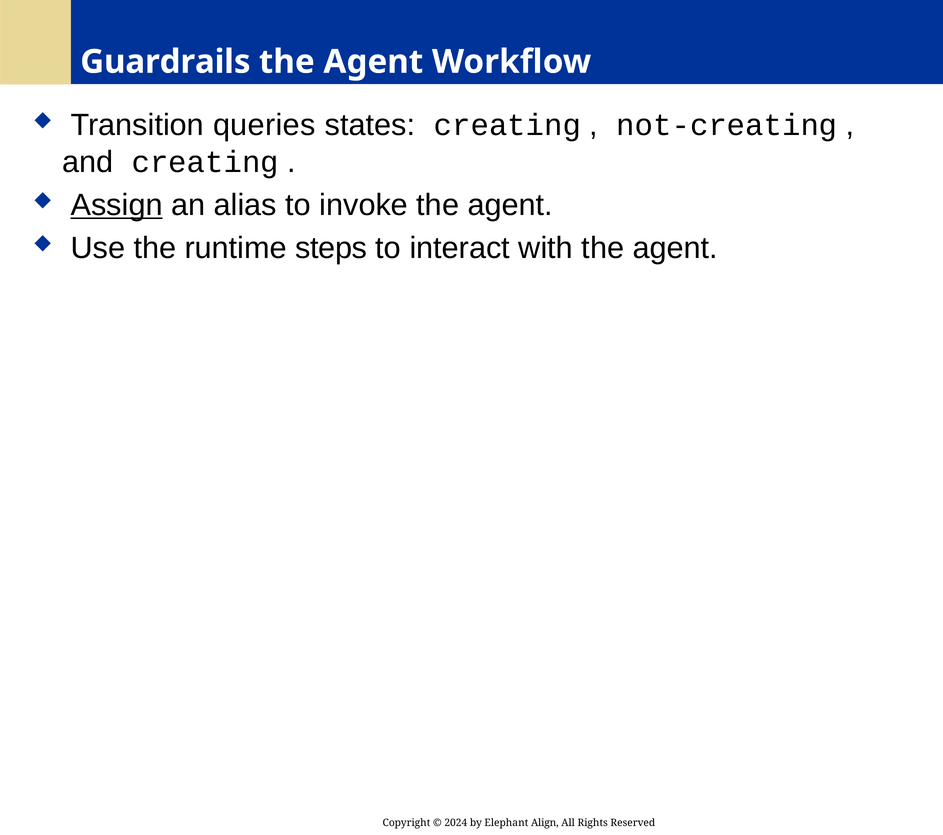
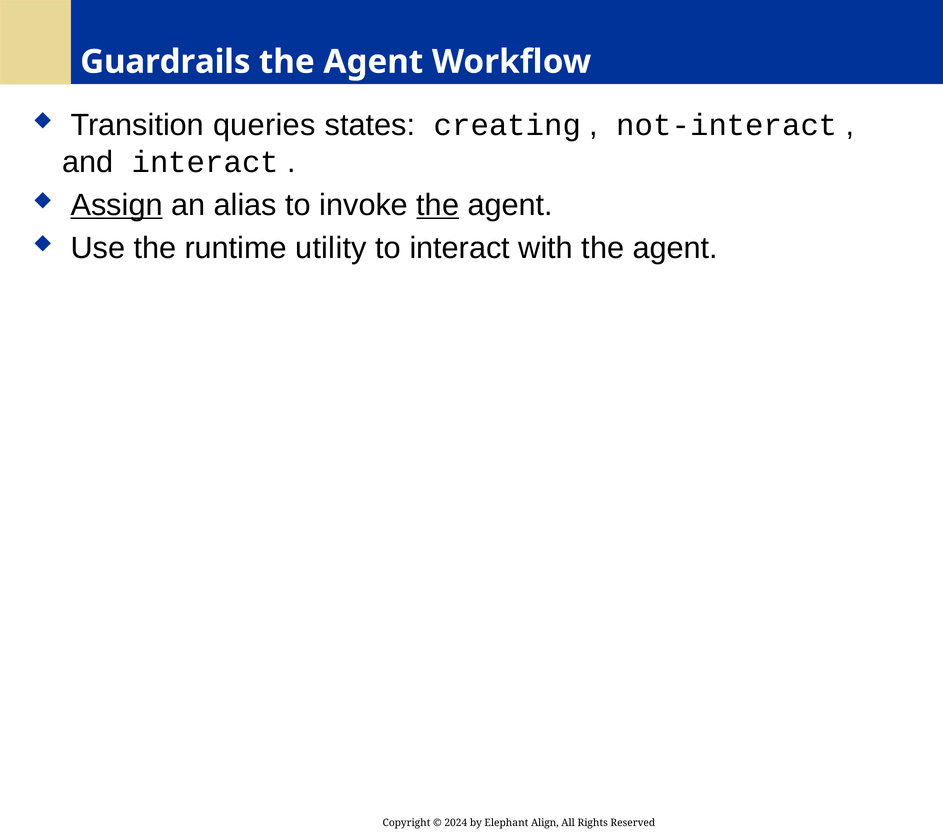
not-creating: not-creating -> not-interact (727, 125)
and creating: creating -> interact (205, 162)
the underline: none -> present (438, 205)
steps: steps -> utility (331, 248)
